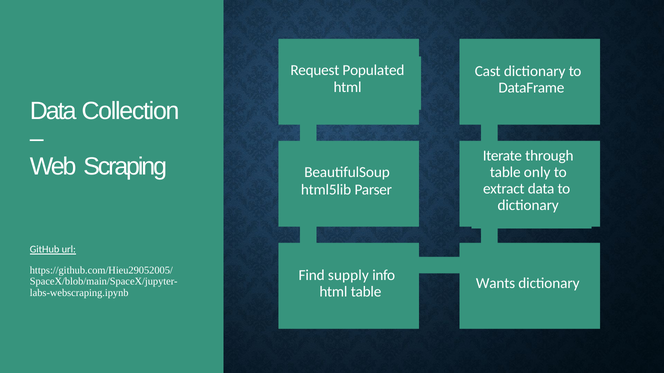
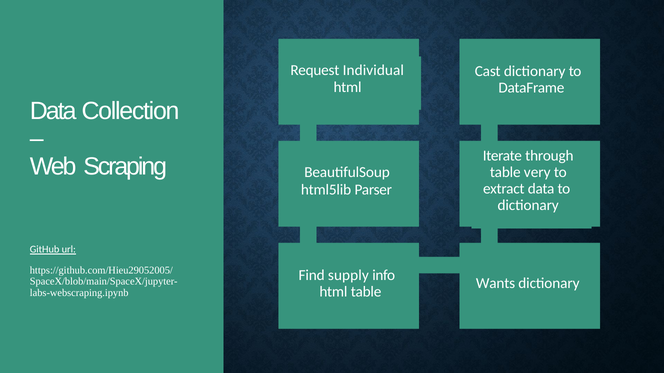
Populated: Populated -> Individual (373, 70)
only: only -> very (537, 173)
